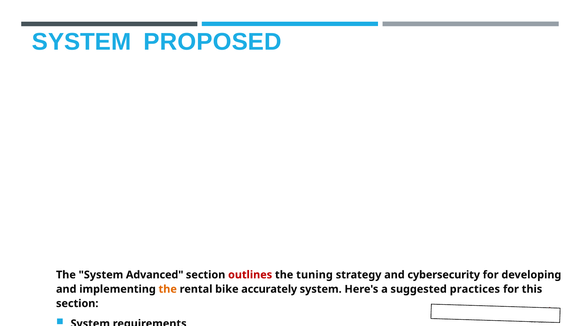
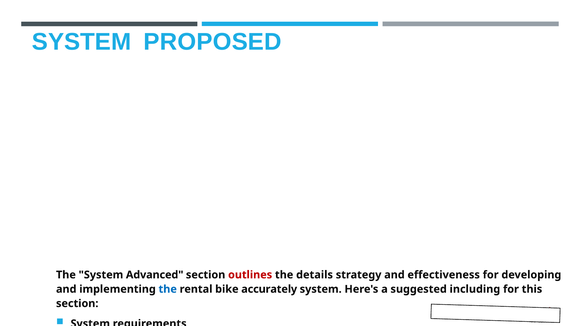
tuning: tuning -> details (315, 275)
cybersecurity: cybersecurity -> effectiveness (444, 275)
the colour: orange -> blue (168, 289)
practices: practices -> including (475, 289)
